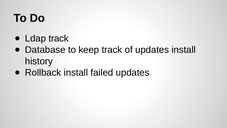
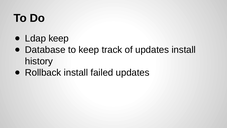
Ldap track: track -> keep (59, 38)
